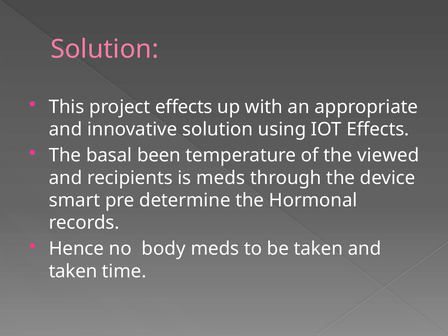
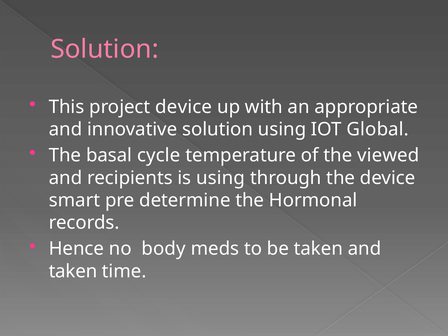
project effects: effects -> device (184, 107)
IOT Effects: Effects -> Global (378, 129)
been: been -> cycle (159, 155)
is meds: meds -> using (221, 178)
